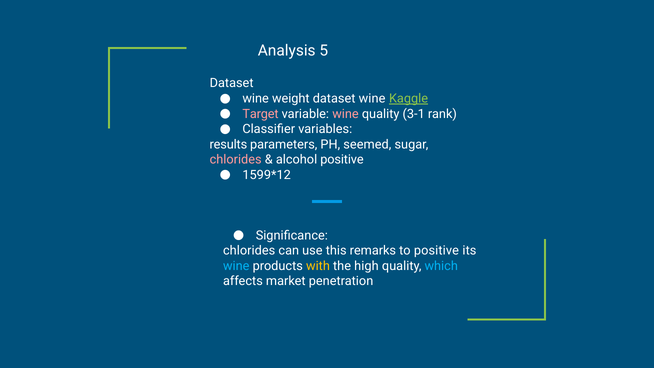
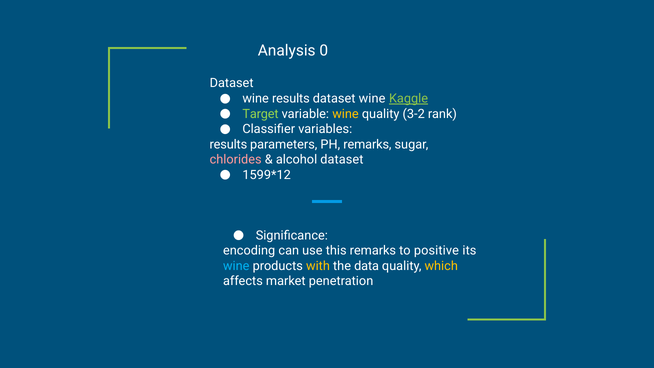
5: 5 -> 0 (324, 51)
wine weight: weight -> results (291, 99)
Target colour: pink -> light green (261, 114)
wine colour: pink -> yellow (346, 114)
3-1: 3-1 -> 3-2 (414, 114)
PH seemed: seemed -> remarks (367, 144)
alcohol positive: positive -> dataset (342, 160)
chlorides: chlorides -> encoding (249, 251)
high: high -> data (367, 266)
which colour: light blue -> yellow (441, 266)
